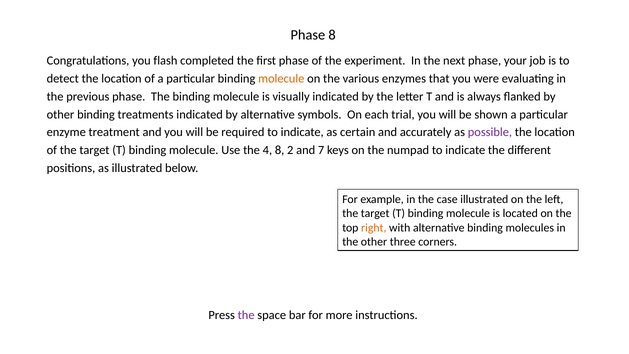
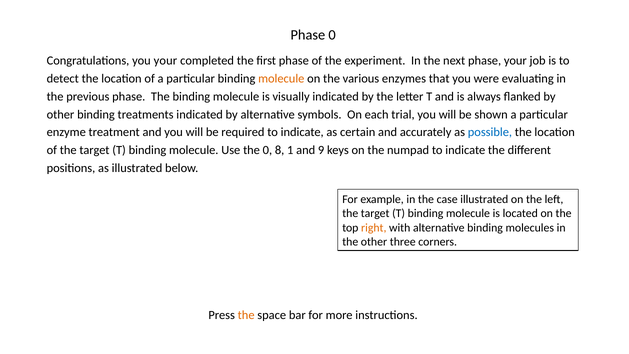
Phase 8: 8 -> 0 (332, 35)
you flash: flash -> your (165, 61)
possible colour: purple -> blue (490, 132)
the 4: 4 -> 0 (267, 150)
2: 2 -> 1 (290, 150)
7: 7 -> 9 (321, 150)
the colour: purple -> orange (246, 315)
